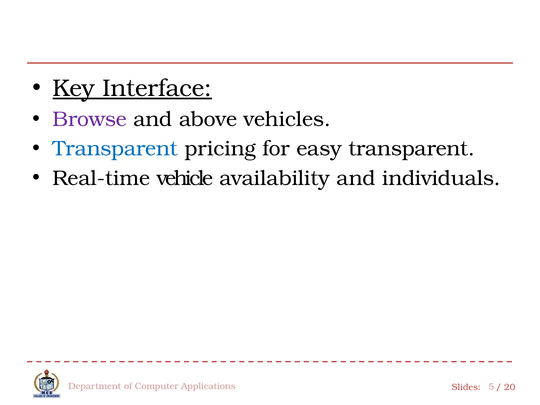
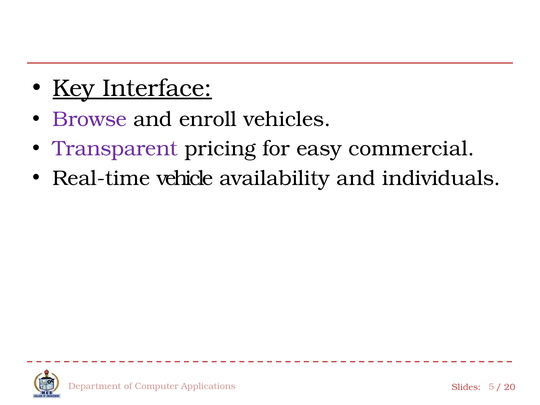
above: above -> enroll (208, 119)
Transparent colour: blue -> purple (115, 149)
easy transparent: transparent -> commercial (411, 149)
